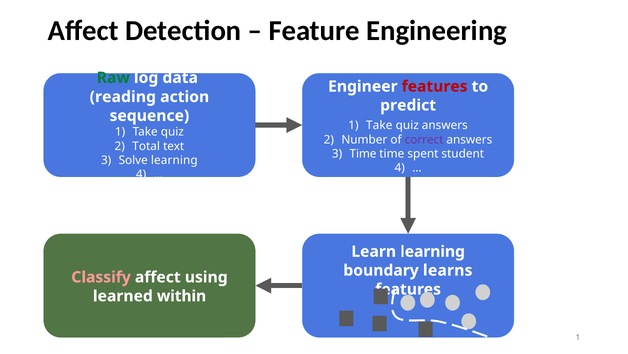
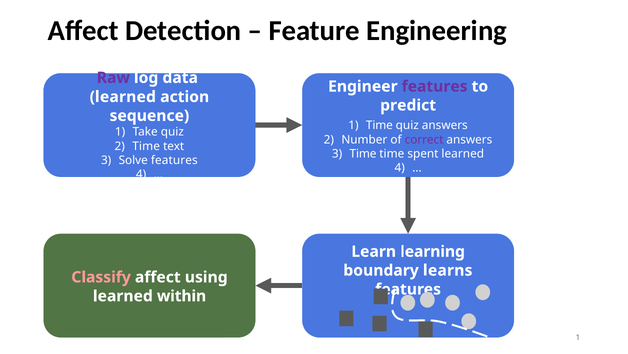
Raw colour: green -> purple (113, 78)
features colour: red -> purple (435, 86)
reading: reading -> learned (123, 97)
Take: Take -> Time (379, 125)
Total: Total -> Time (146, 146)
spent student: student -> learned (463, 153)
Solve learning: learning -> features (174, 160)
